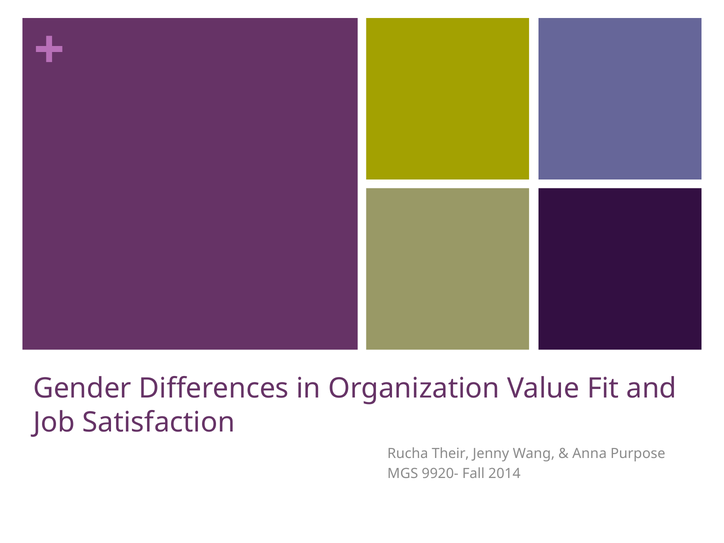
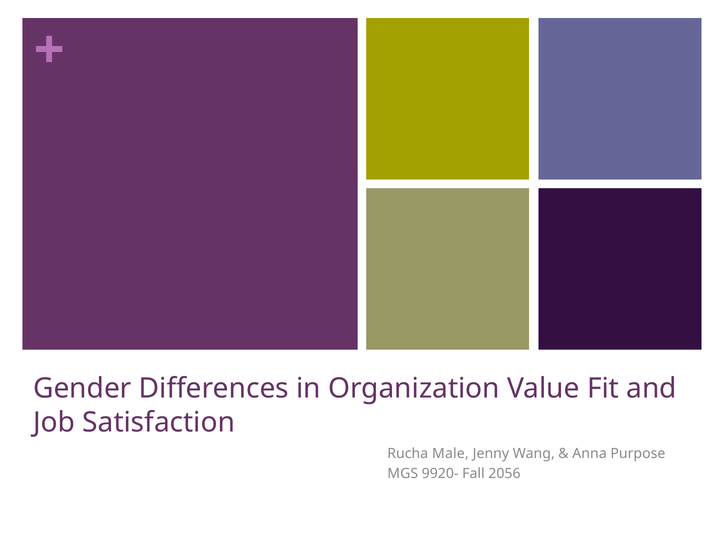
Their: Their -> Male (450, 453)
2014: 2014 -> 2056 (504, 473)
